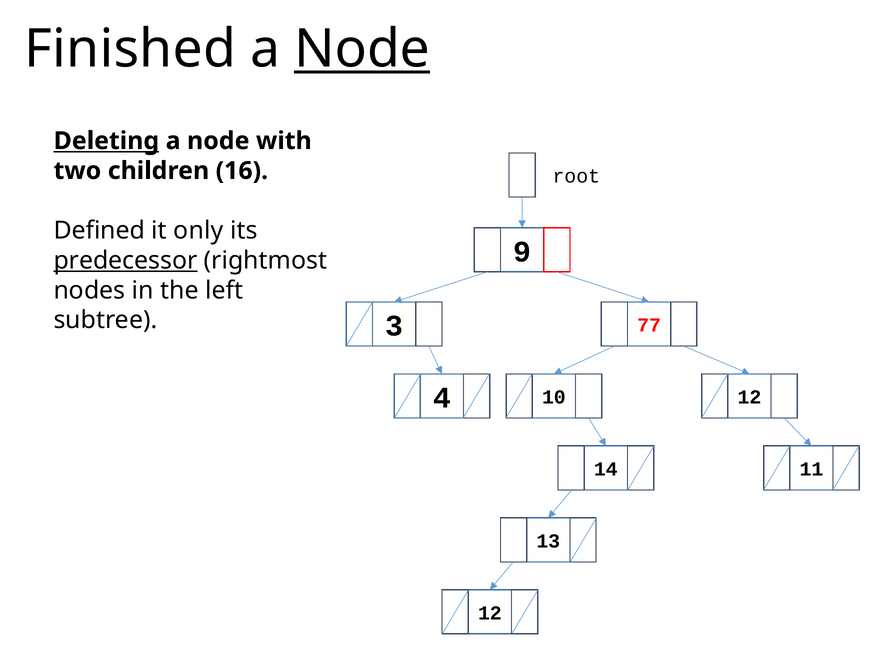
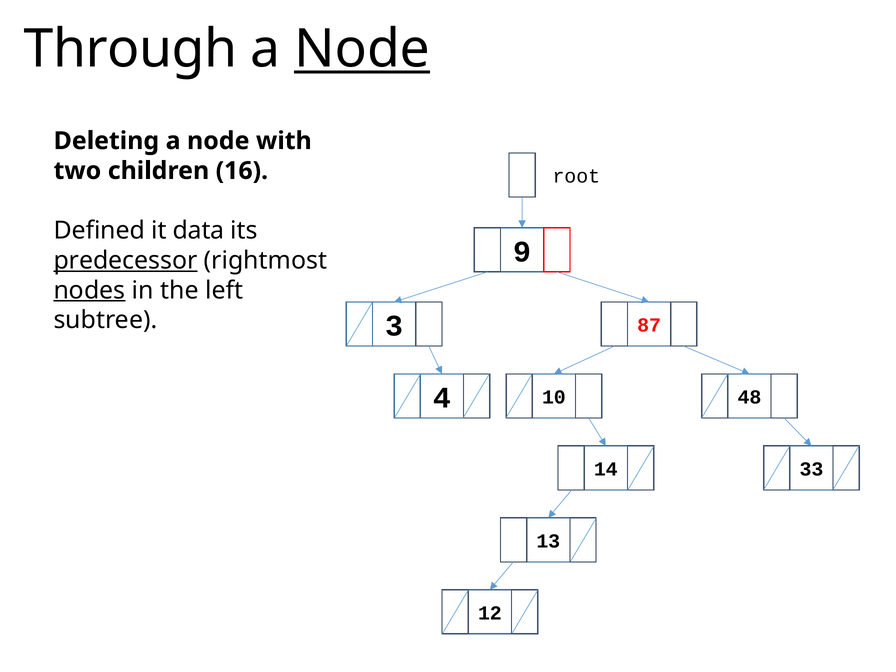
Finished: Finished -> Through (131, 49)
Deleting underline: present -> none (106, 141)
only: only -> data (199, 231)
nodes underline: none -> present (89, 290)
77: 77 -> 87 (649, 325)
10 12: 12 -> 48 (749, 397)
11: 11 -> 33 (811, 469)
